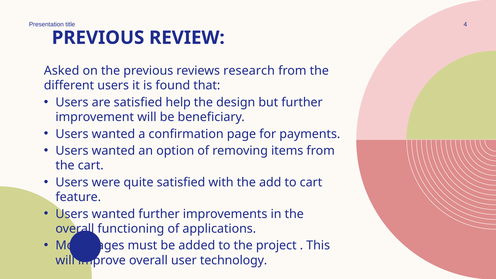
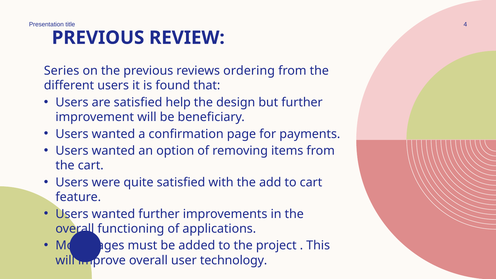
Asked: Asked -> Series (62, 71)
research: research -> ordering (249, 71)
